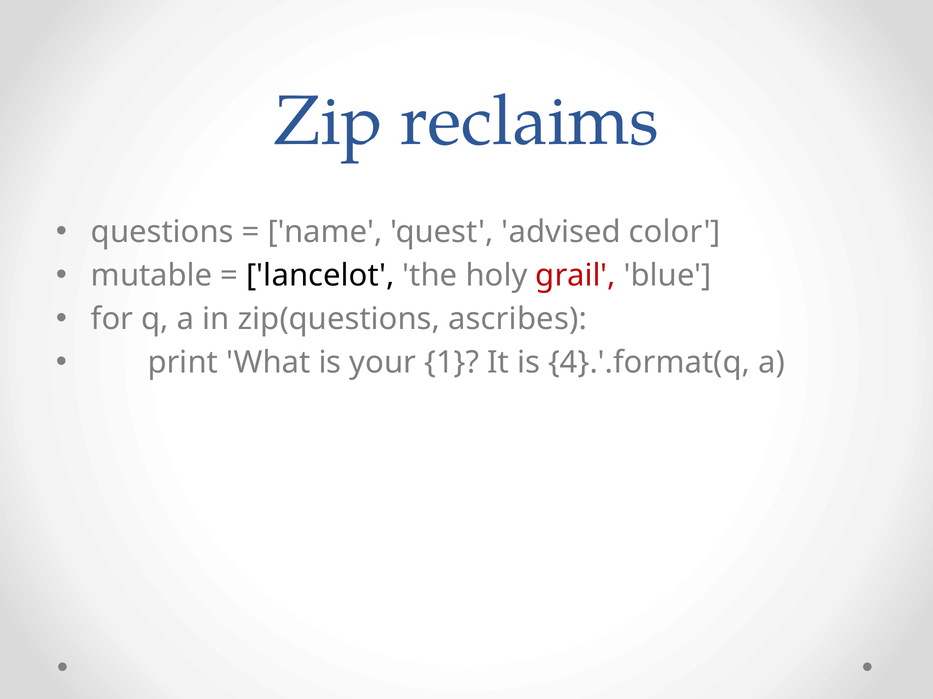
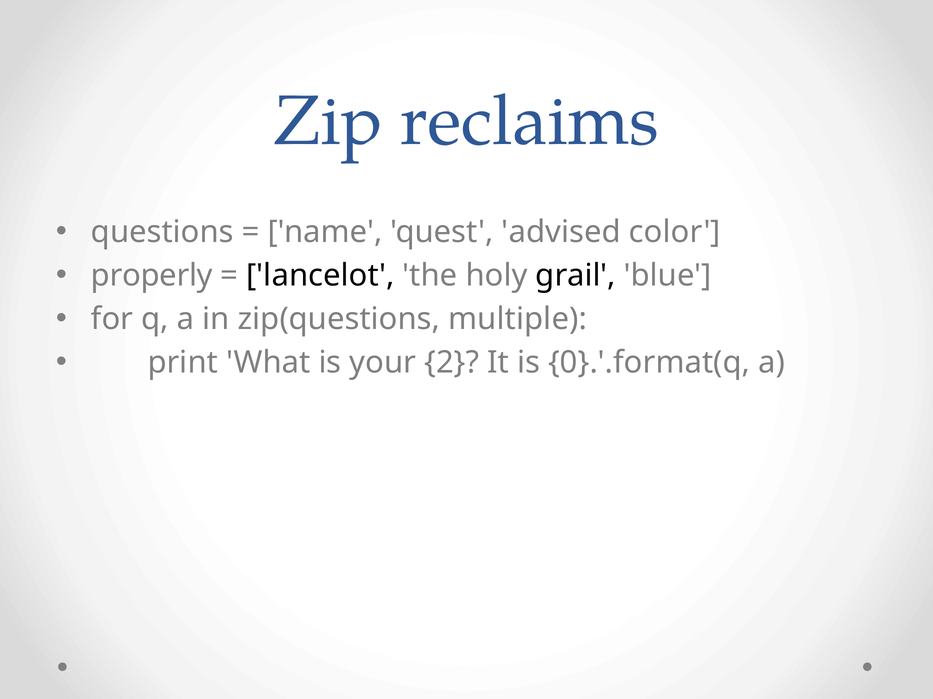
mutable: mutable -> properly (152, 276)
grail colour: red -> black (576, 276)
ascribes: ascribes -> multiple (518, 319)
1: 1 -> 2 (452, 363)
4}.'.format(q: 4}.'.format(q -> 0}.'.format(q (649, 363)
